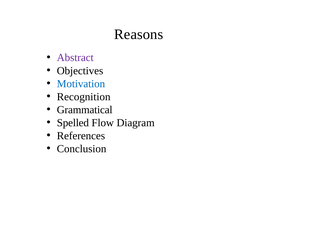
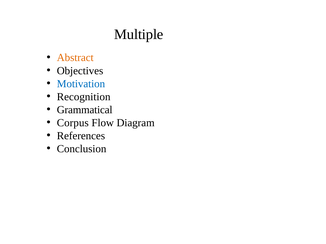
Reasons: Reasons -> Multiple (139, 34)
Abstract colour: purple -> orange (75, 58)
Spelled: Spelled -> Corpus (73, 123)
